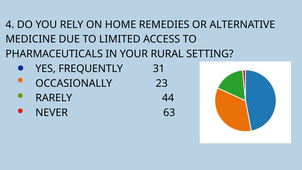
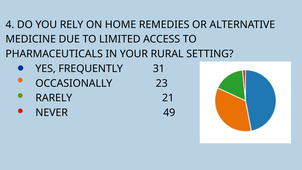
44: 44 -> 21 (168, 98)
63: 63 -> 49 (169, 113)
